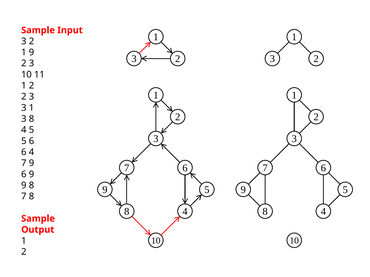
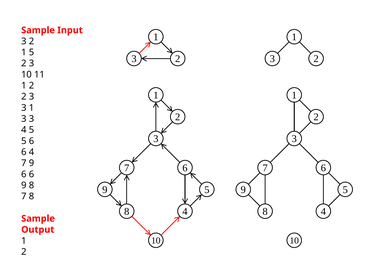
1 9: 9 -> 5 (31, 52)
8: 8 -> 3 (31, 119)
9: 9 -> 6 (31, 175)
